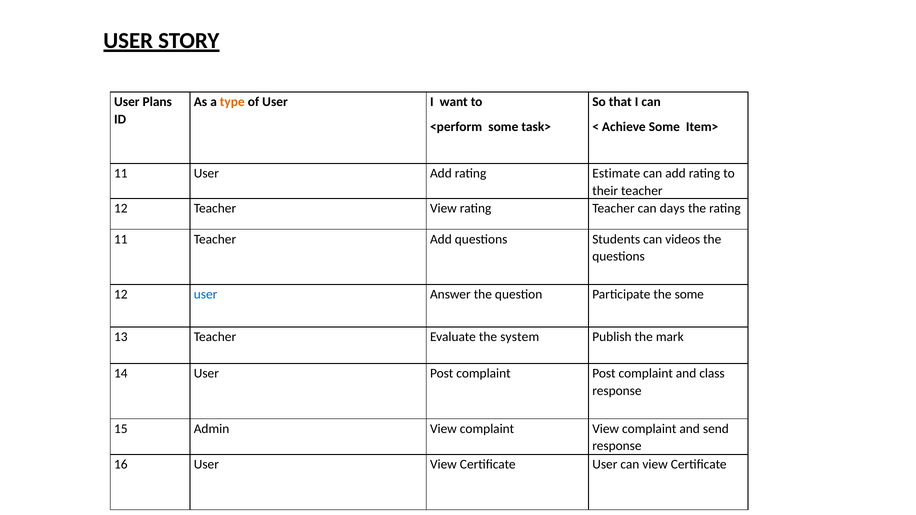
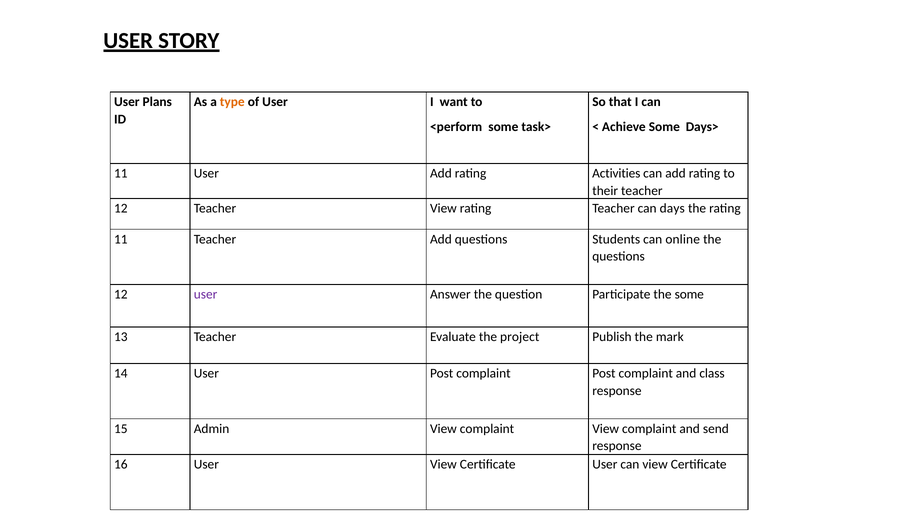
Item>: Item> -> Days> (702, 127)
Estimate: Estimate -> Activities (616, 174)
videos: videos -> online (683, 239)
user colour: blue -> purple (206, 295)
system: system -> project (520, 337)
